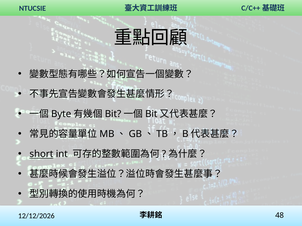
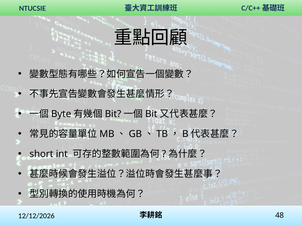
short underline: present -> none (41, 154)
